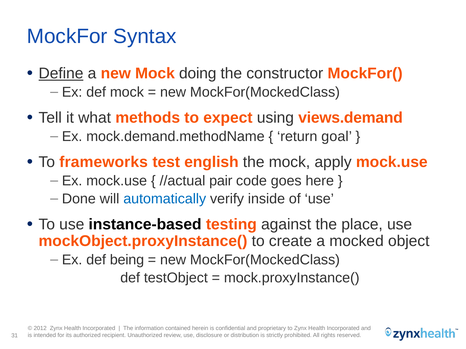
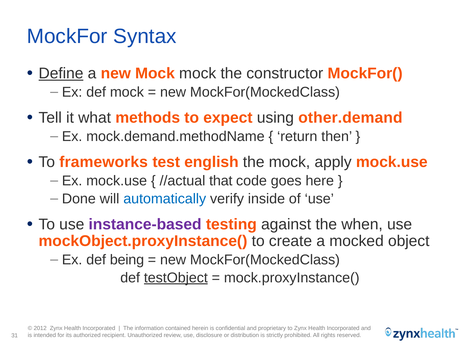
Mock doing: doing -> mock (198, 74)
views.demand: views.demand -> other.demand (350, 118)
goal: goal -> then (337, 137)
pair: pair -> that (221, 181)
instance-based colour: black -> purple (145, 225)
place: place -> when (362, 225)
testObject underline: none -> present (176, 278)
